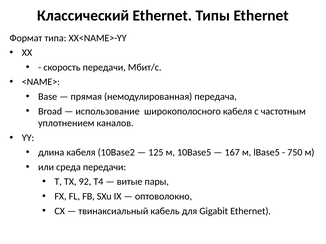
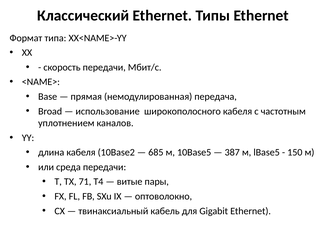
125: 125 -> 685 (156, 153)
167: 167 -> 387 (232, 153)
750: 750 -> 150 (295, 153)
92: 92 -> 71 (85, 182)
